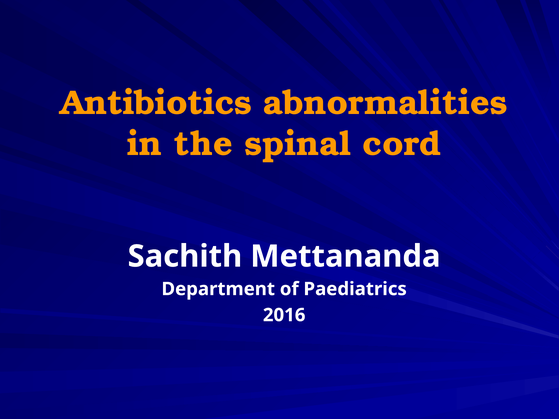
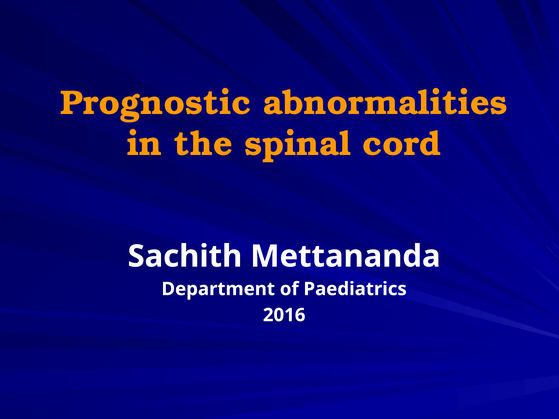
Antibiotics: Antibiotics -> Prognostic (156, 103)
